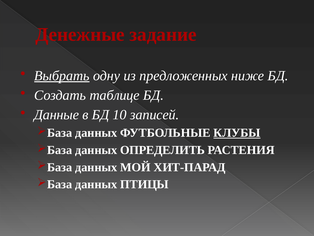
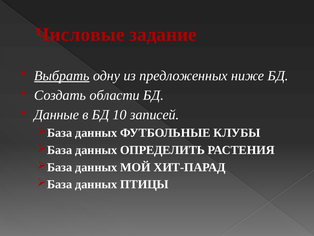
Денежные: Денежные -> Числовые (80, 35)
таблице: таблице -> области (115, 95)
КЛУБЫ underline: present -> none (237, 133)
